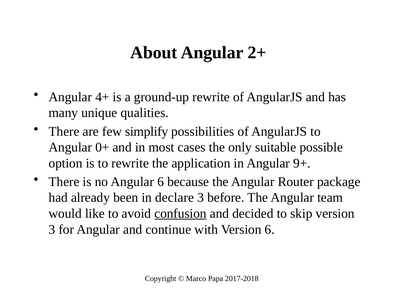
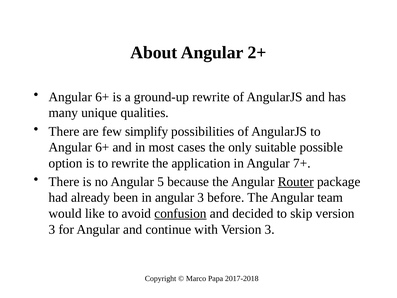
4+: 4+ -> 6+ (102, 97)
0+: 0+ -> 6+ (102, 147)
9+: 9+ -> 7+ (302, 163)
Angular 6: 6 -> 5 (161, 182)
Router underline: none -> present (296, 182)
been in declare: declare -> angular (175, 197)
with Version 6: 6 -> 3 (270, 229)
